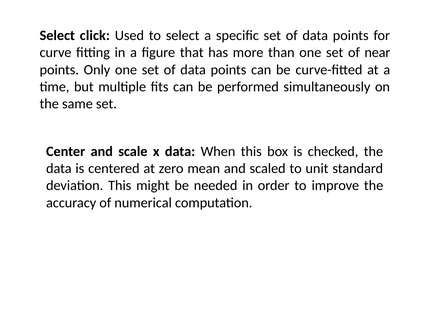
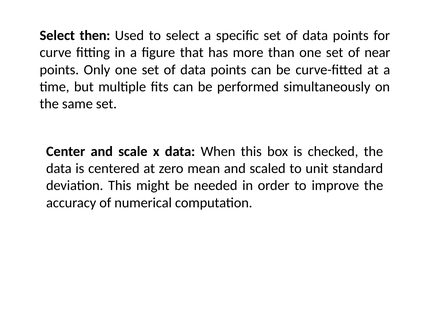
click: click -> then (95, 35)
